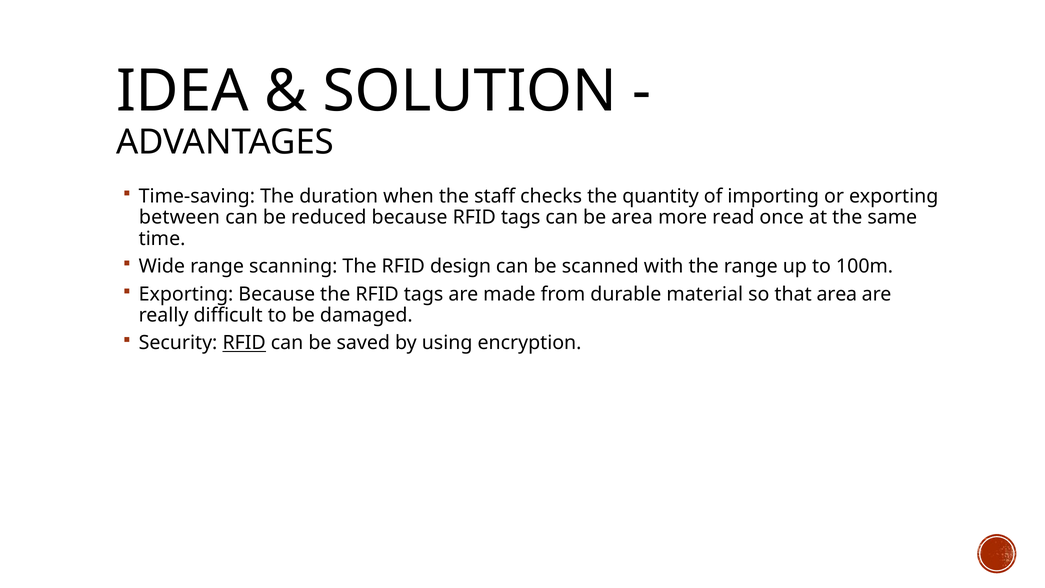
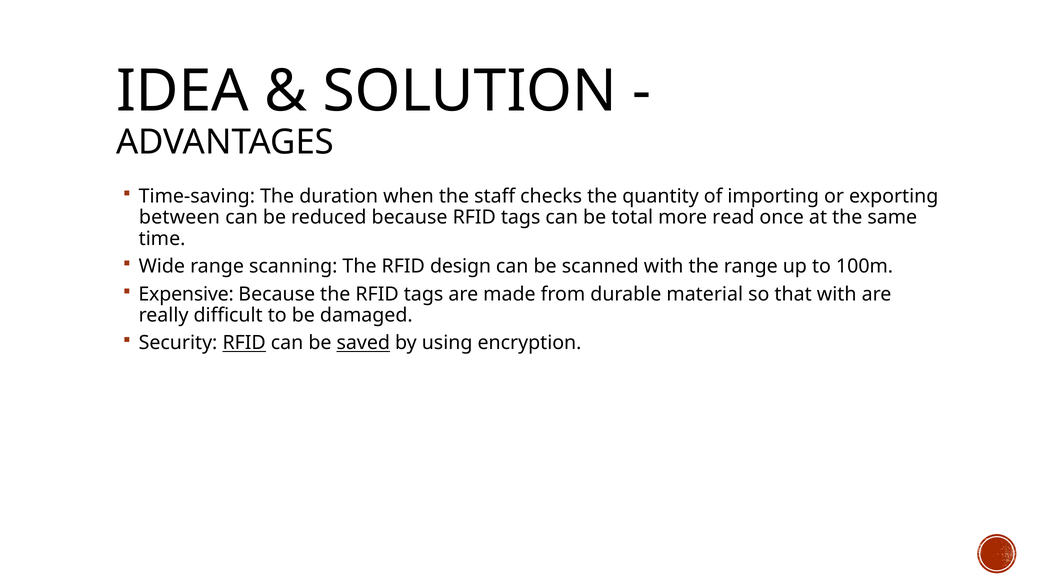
be area: area -> total (632, 217)
Exporting: Exporting -> Expensive (186, 294)
that area: area -> with (837, 294)
saved underline: none -> present (363, 343)
